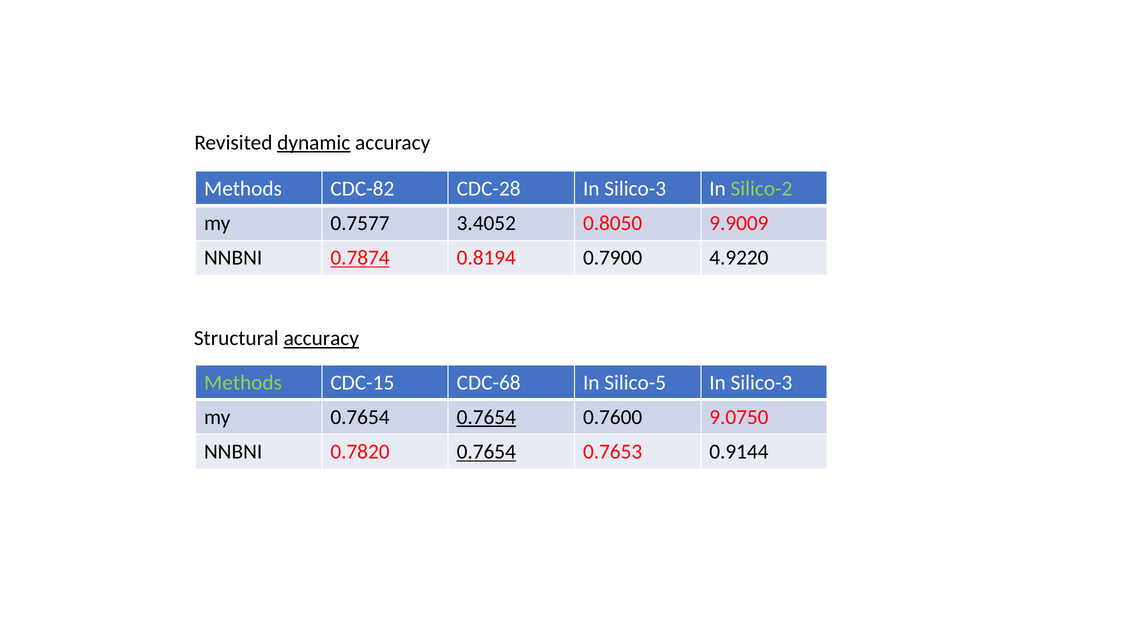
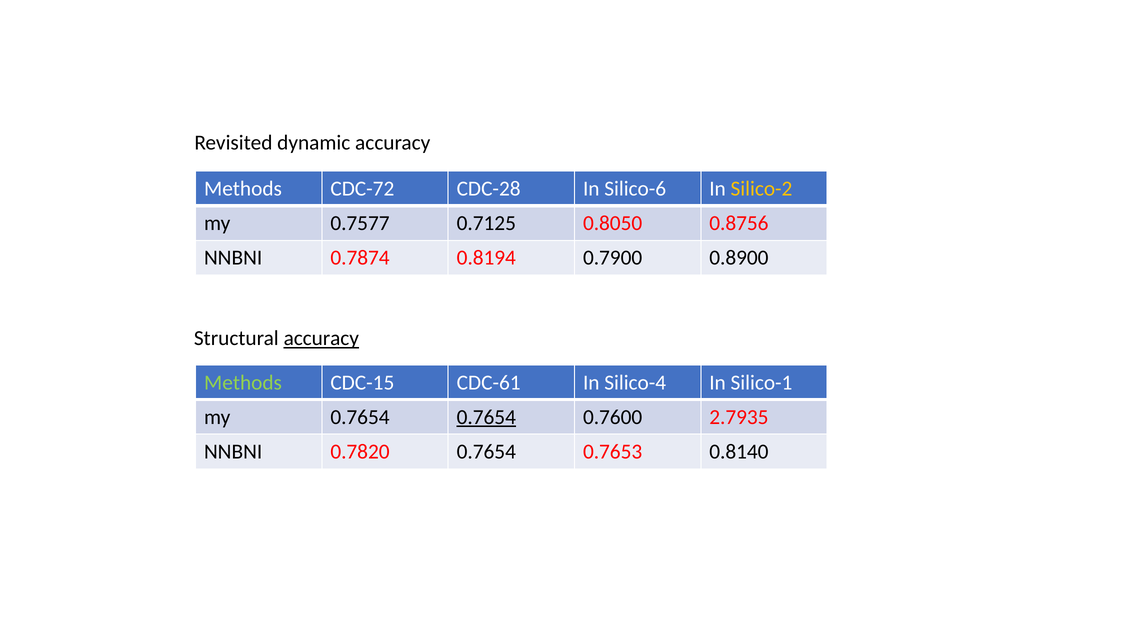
dynamic underline: present -> none (314, 142)
CDC-82: CDC-82 -> CDC-72 (362, 189)
CDC-28 In Silico-3: Silico-3 -> Silico-6 (635, 189)
Silico-2 colour: light green -> yellow (761, 189)
3.4052: 3.4052 -> 0.7125 (486, 223)
9.9009: 9.9009 -> 0.8756 (739, 223)
0.7874 underline: present -> none (360, 258)
4.9220: 4.9220 -> 0.8900 (739, 258)
CDC-68: CDC-68 -> CDC-61 (489, 382)
Silico-5: Silico-5 -> Silico-4 (635, 382)
Silico-3: Silico-3 -> Silico-1 (761, 382)
9.0750: 9.0750 -> 2.7935 (739, 417)
0.7654 underline: present -> none (486, 451)
0.9144: 0.9144 -> 0.8140 (739, 451)
